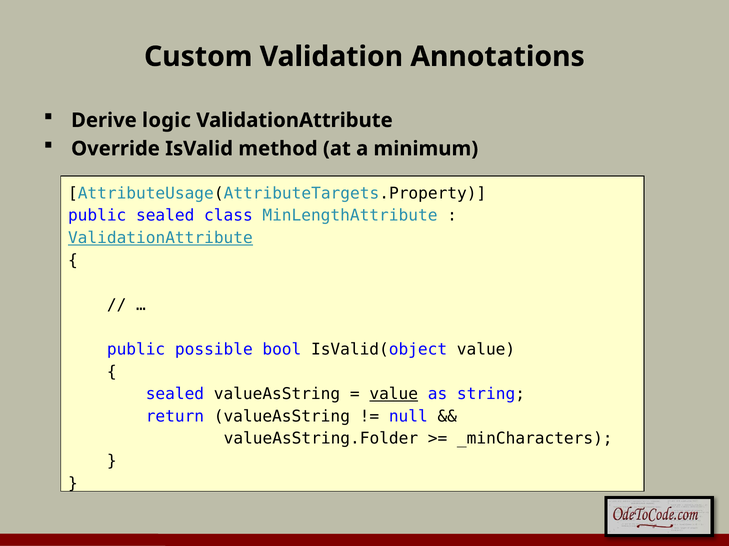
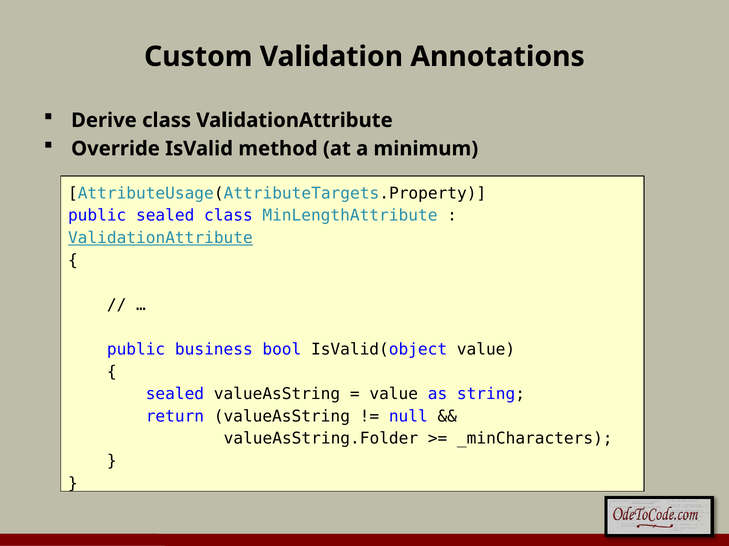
Derive logic: logic -> class (167, 120)
possible: possible -> business (214, 350)
value underline: present -> none (394, 395)
